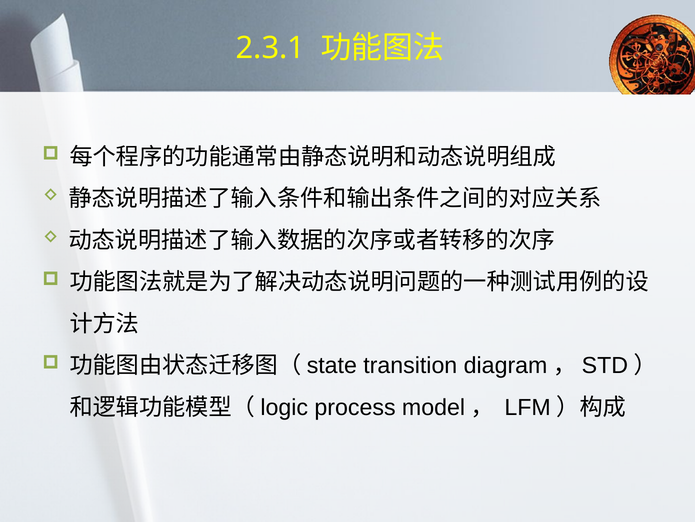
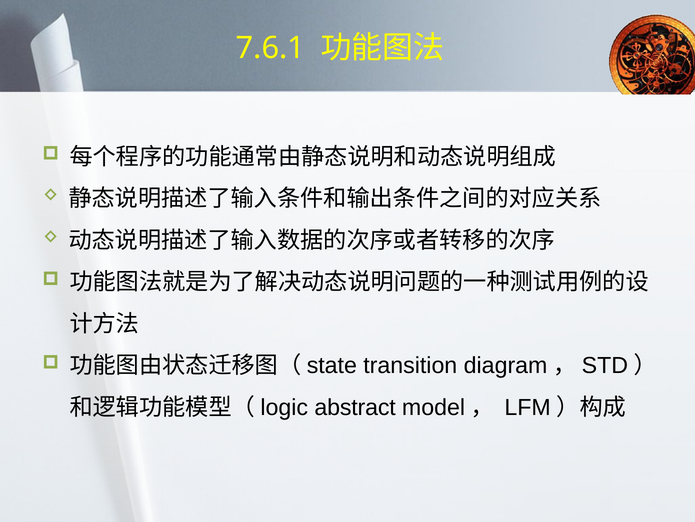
2.3.1: 2.3.1 -> 7.6.1 (270, 48)
process: process -> abstract (355, 407)
